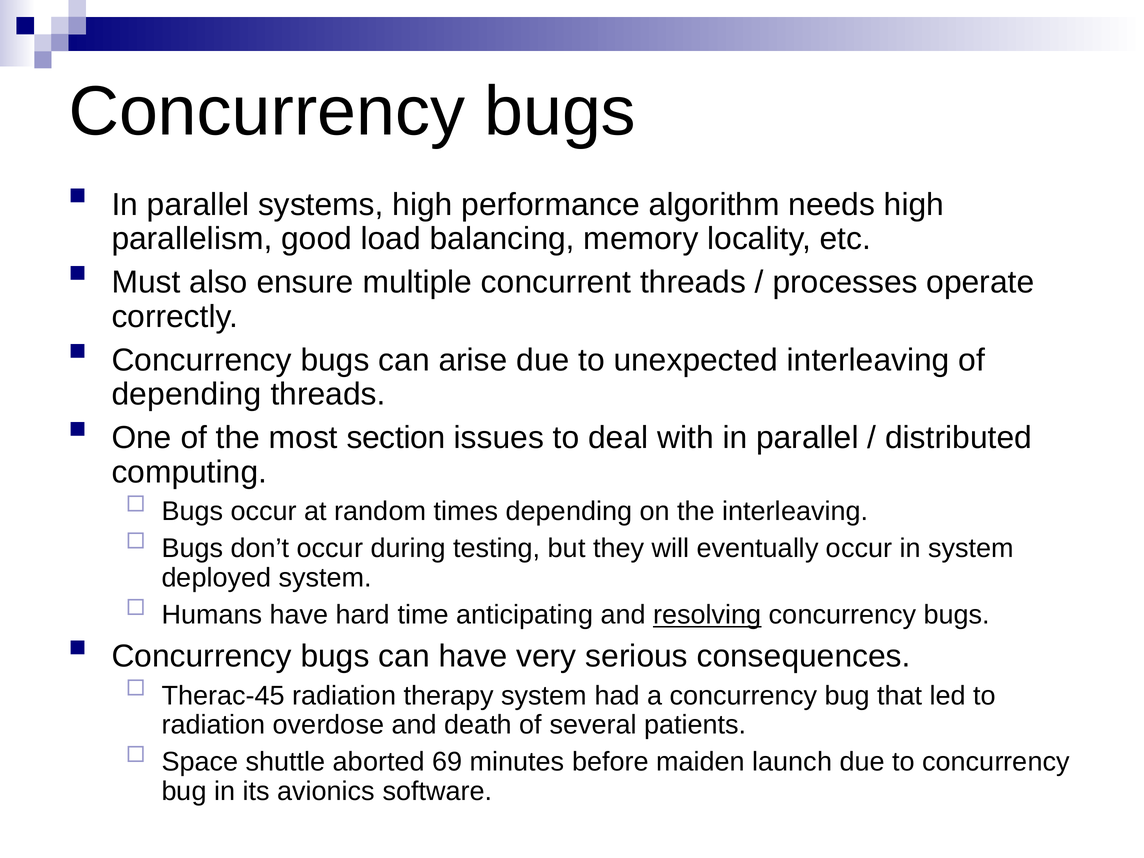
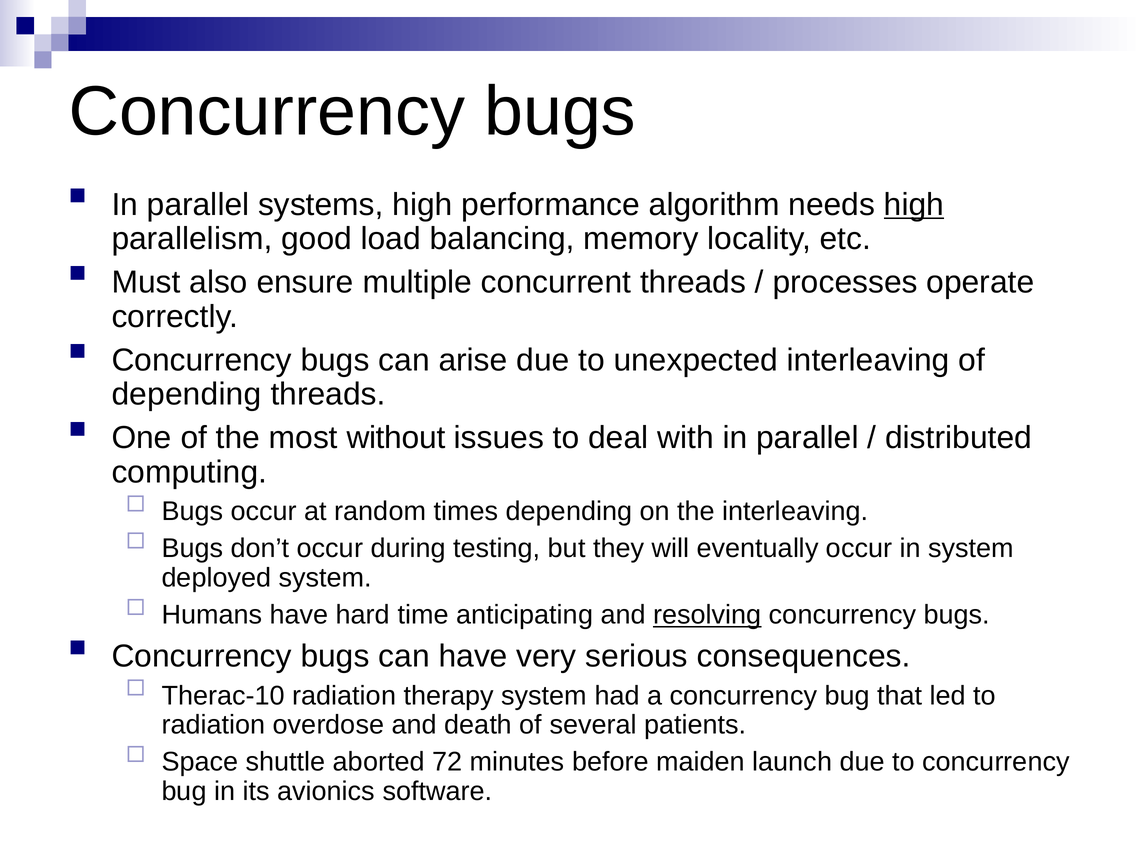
high underline: none -> present (914, 205)
section: section -> without (396, 438)
Therac-45: Therac-45 -> Therac-10 (223, 696)
69: 69 -> 72 (447, 762)
